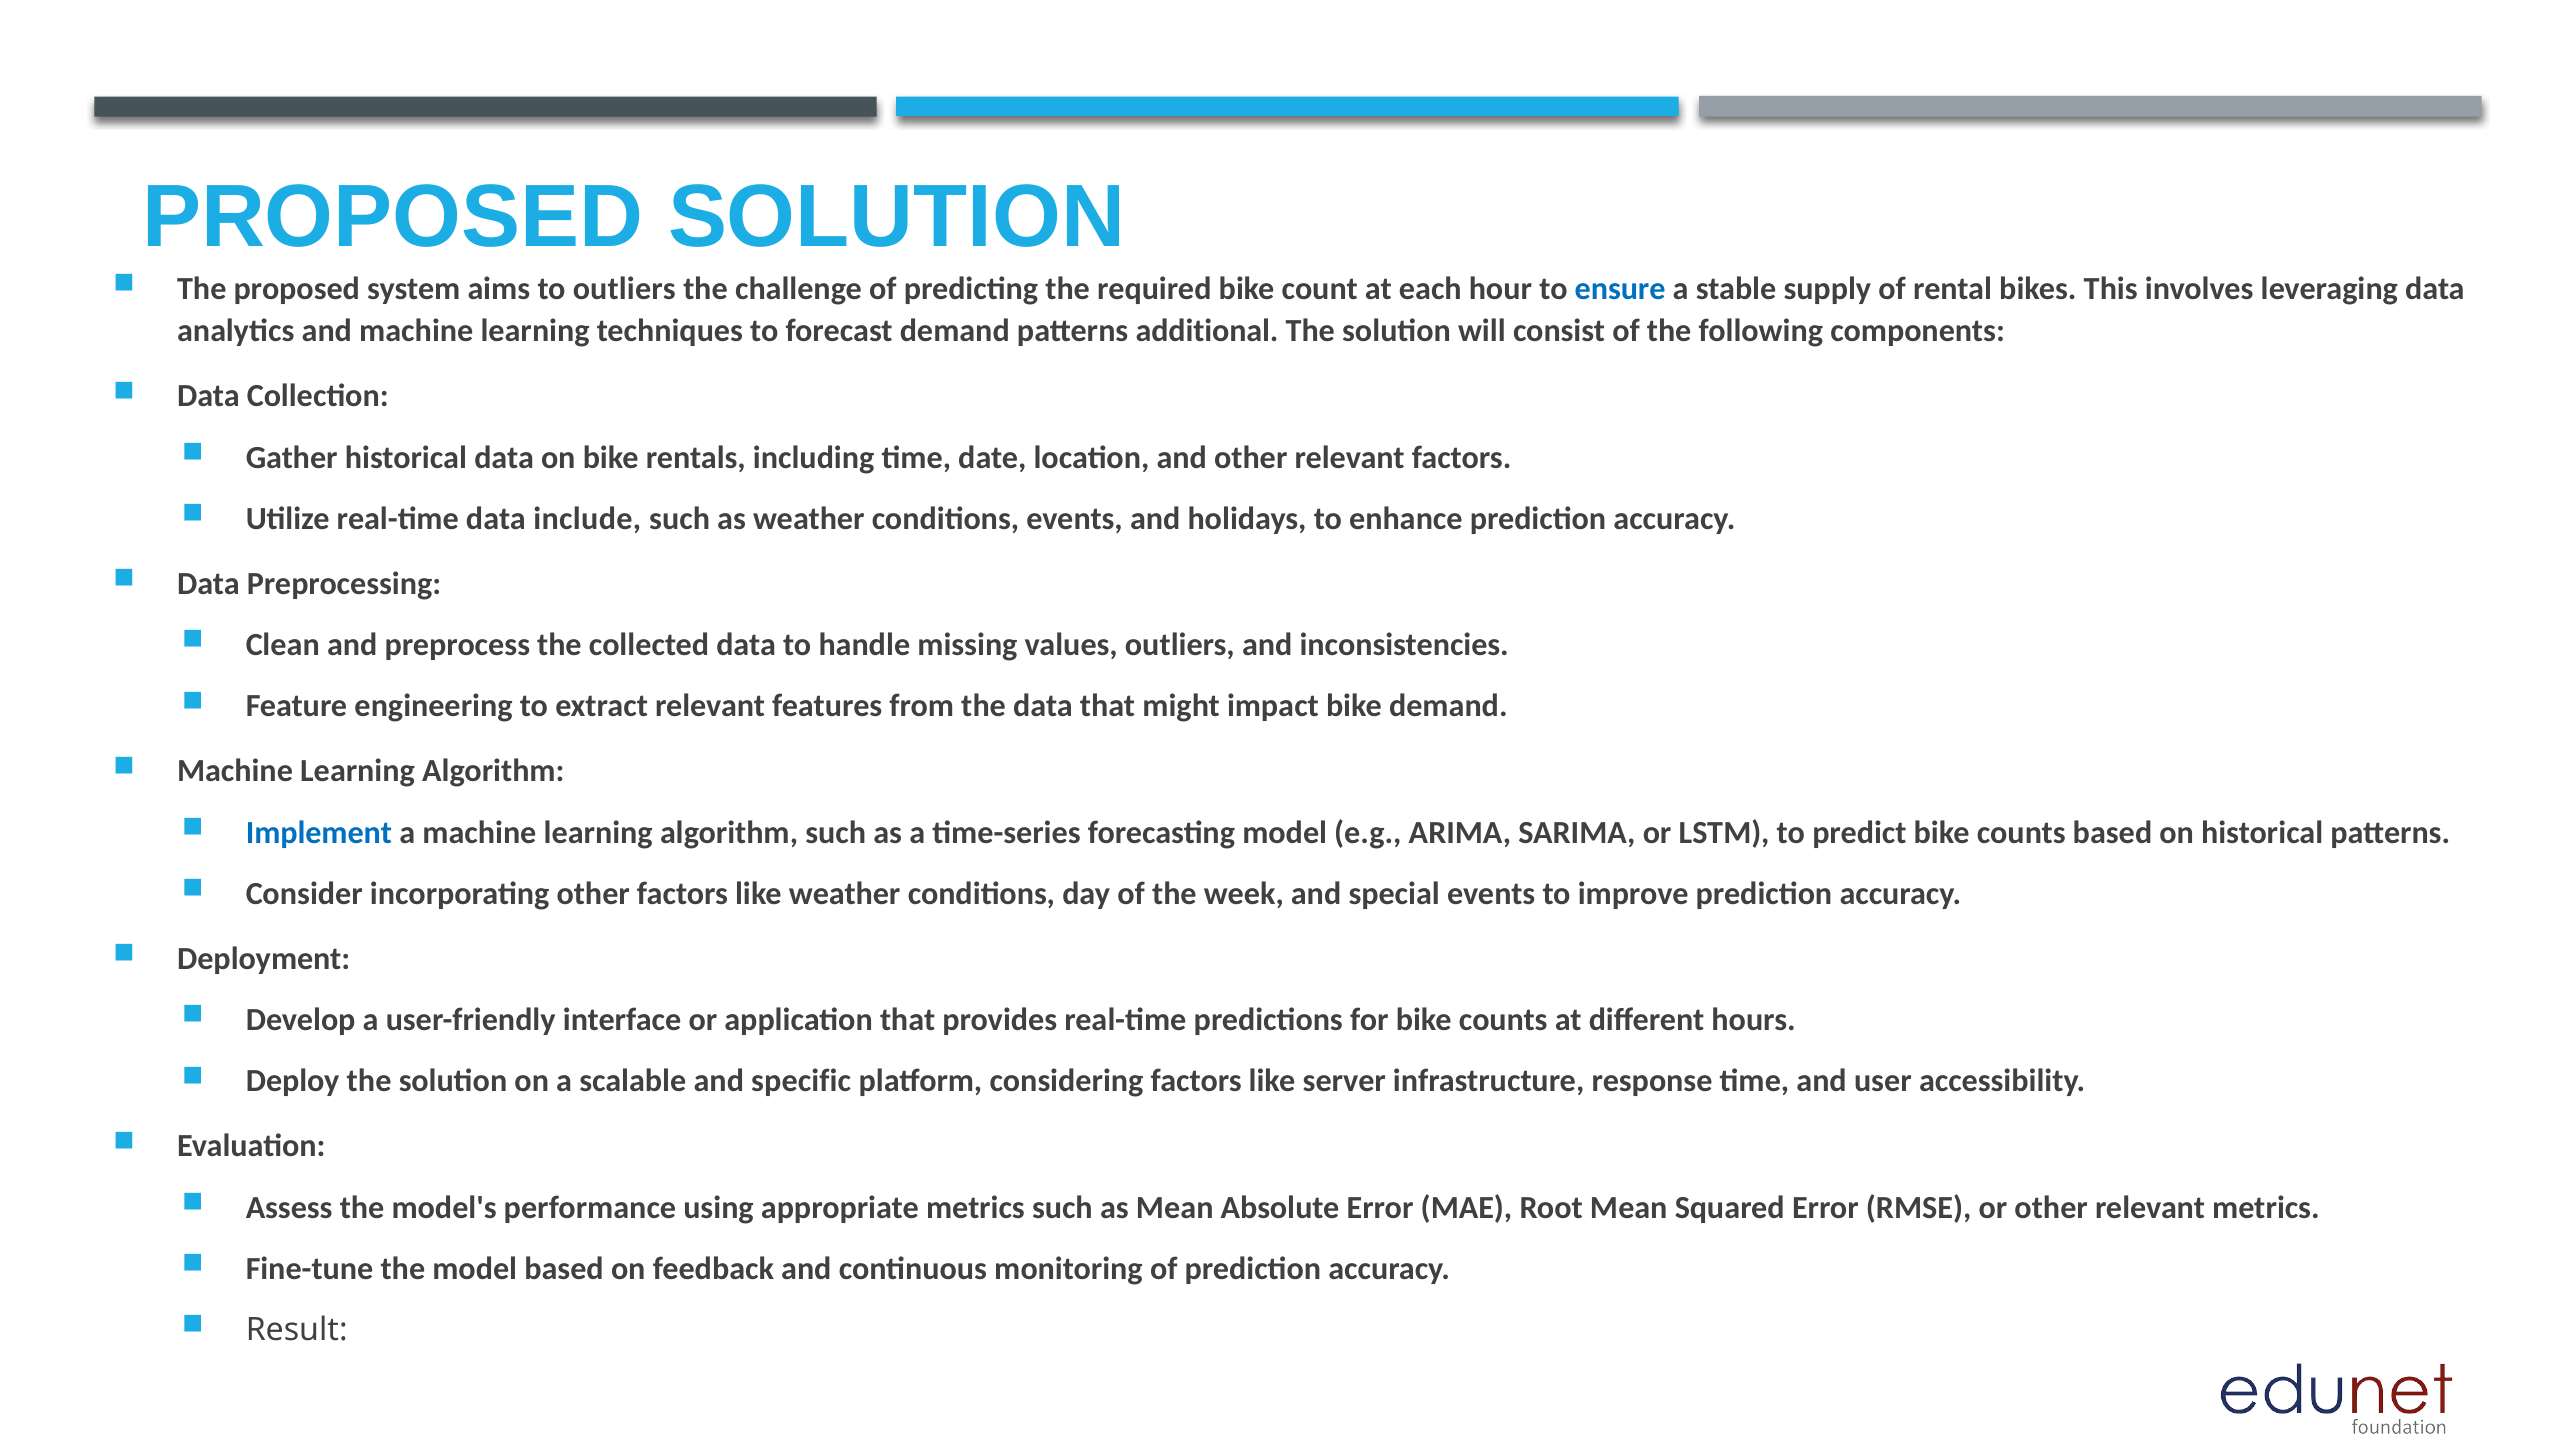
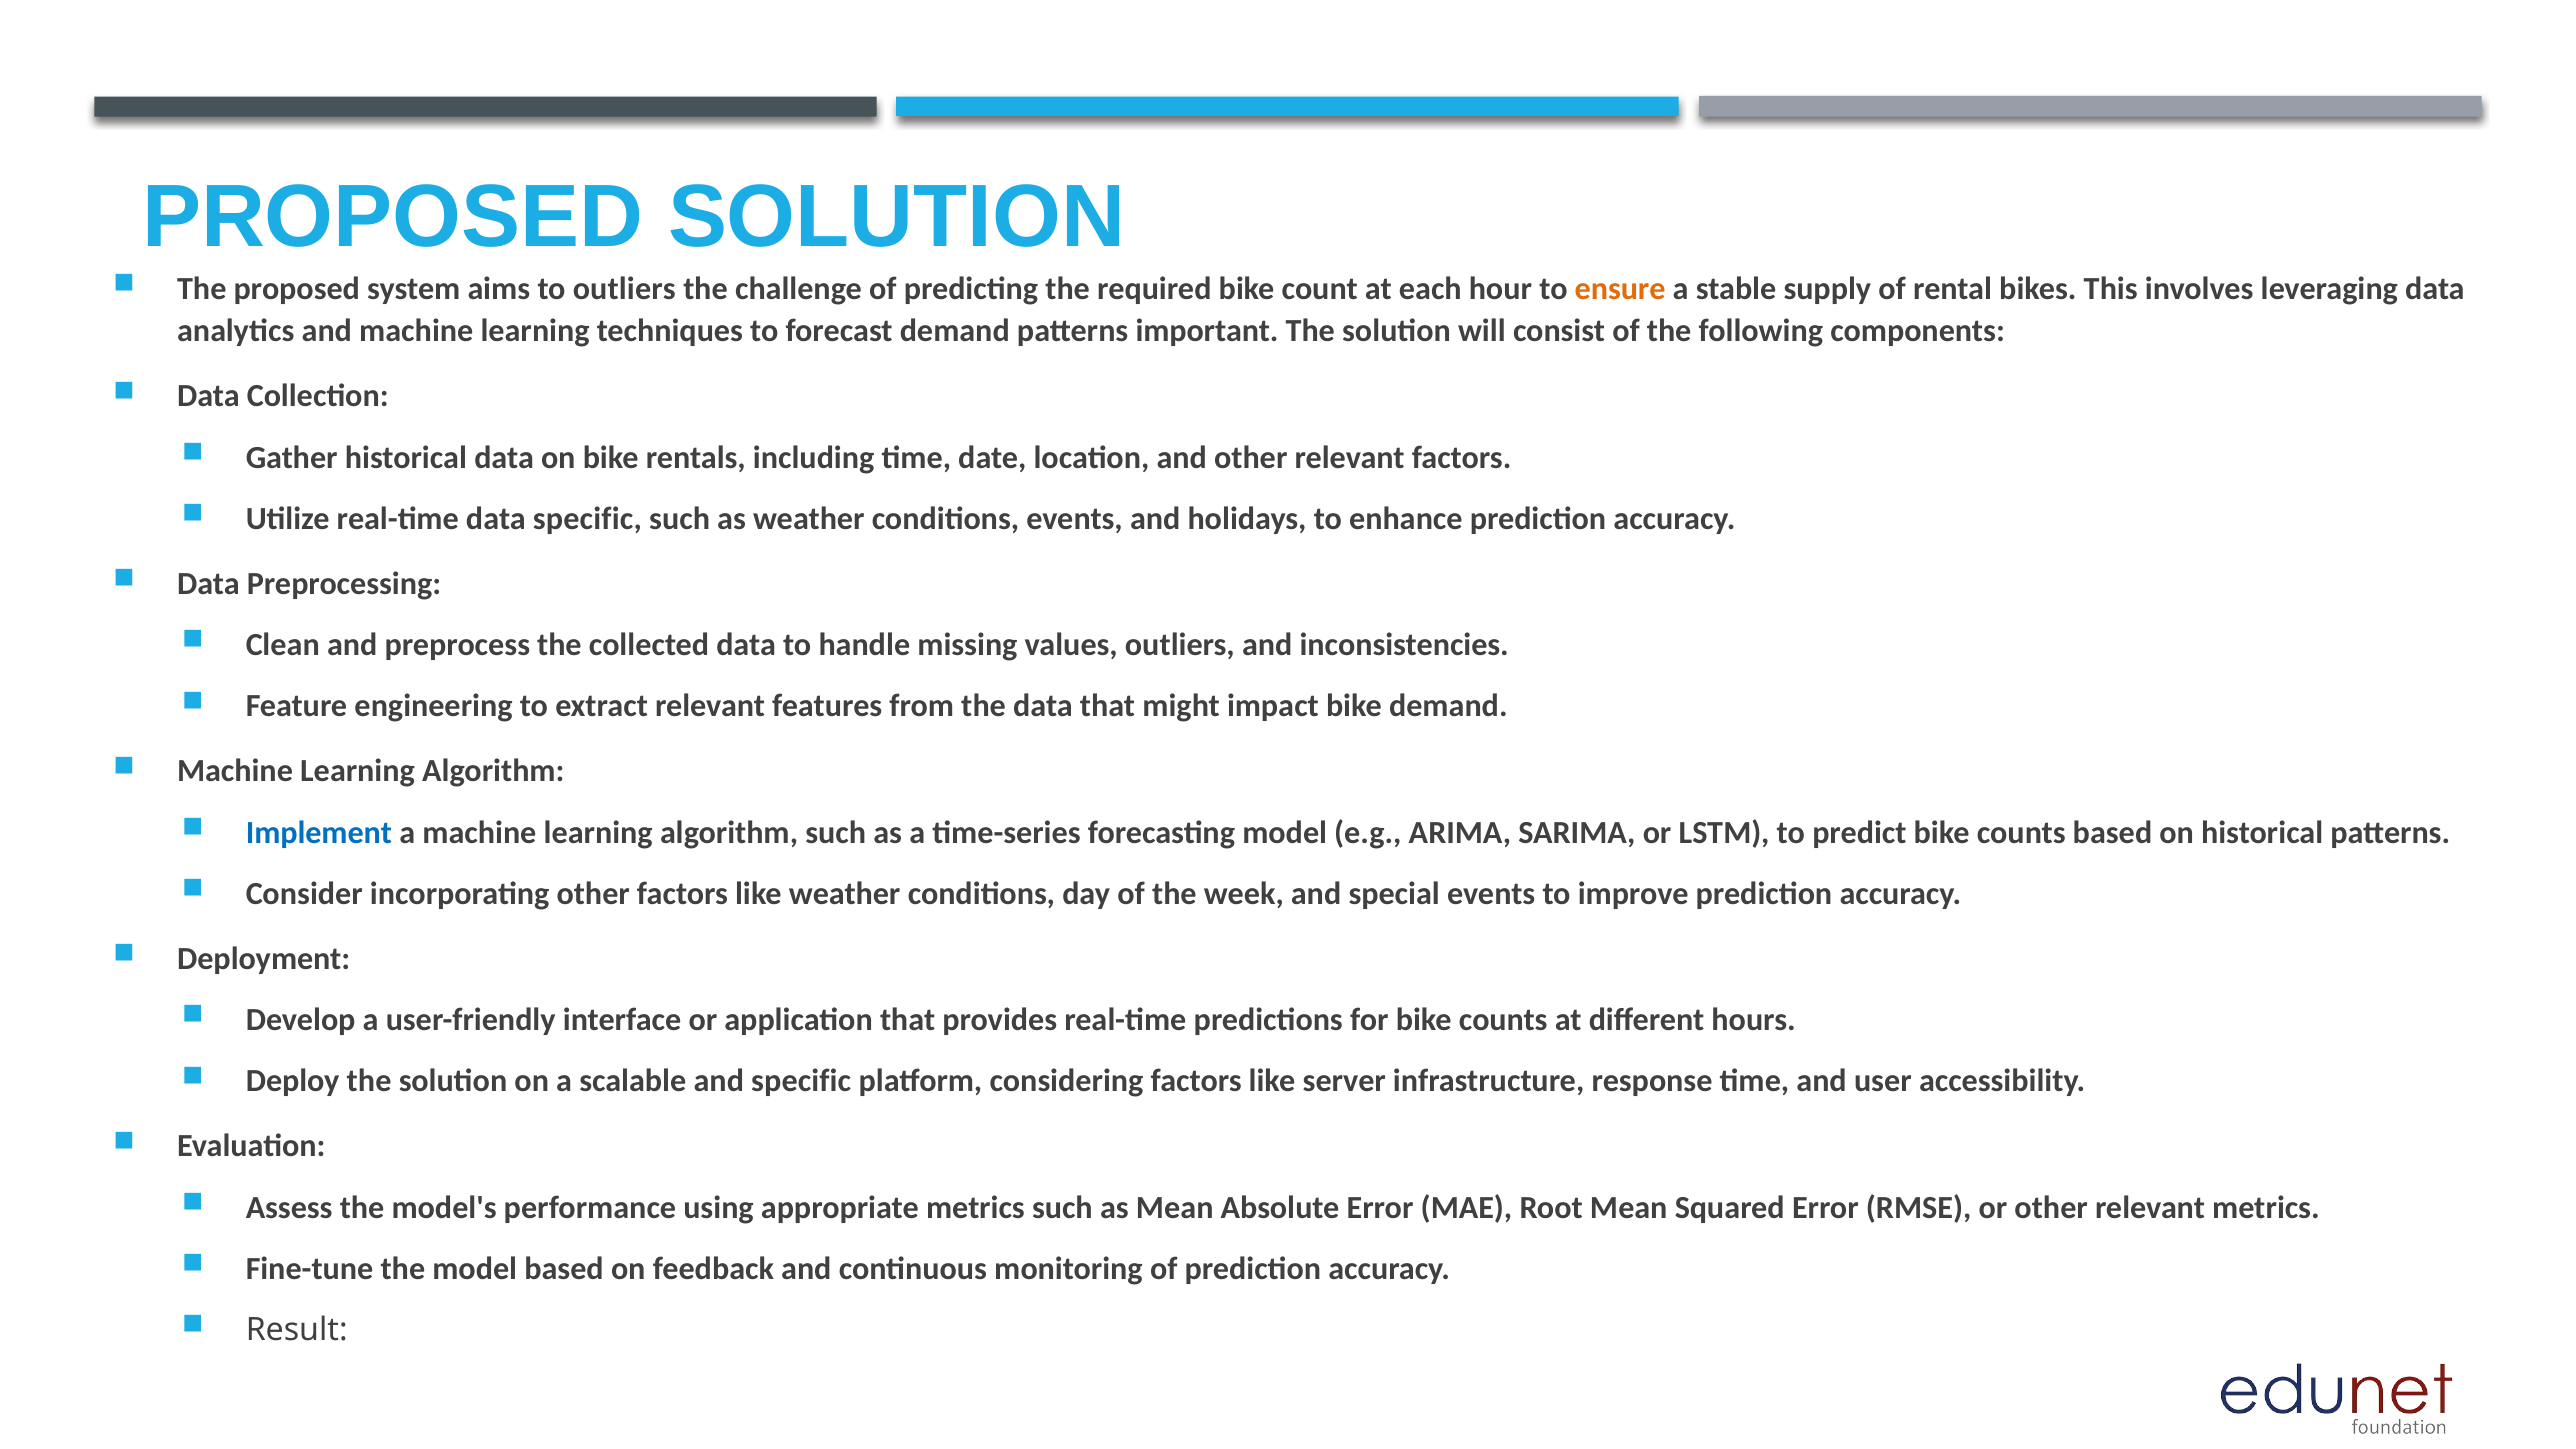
ensure colour: blue -> orange (1620, 289)
additional: additional -> important (1207, 331)
data include: include -> specific (587, 519)
